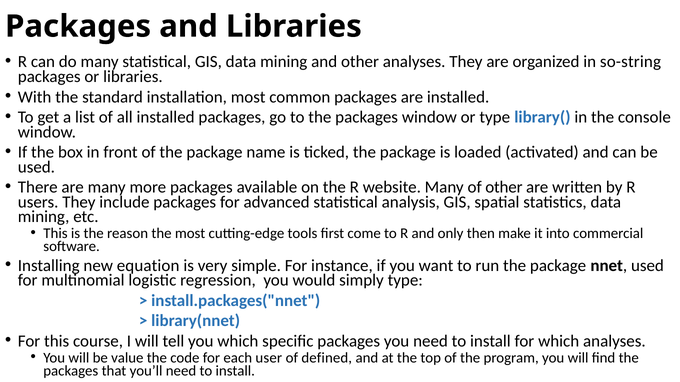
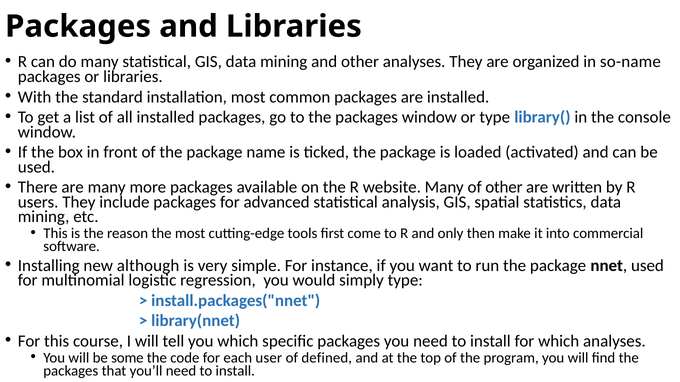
so-string: so-string -> so-name (630, 62)
equation: equation -> although (148, 266)
value: value -> some (127, 358)
